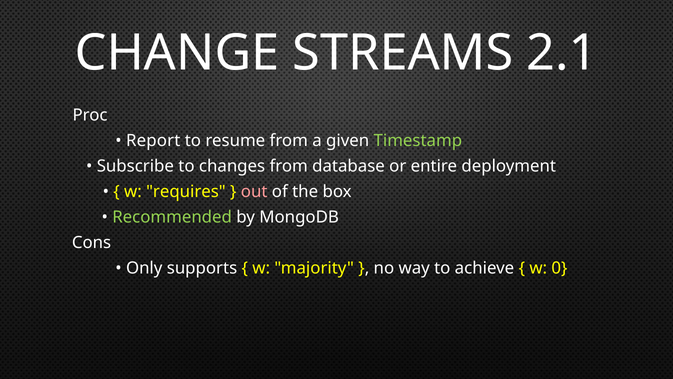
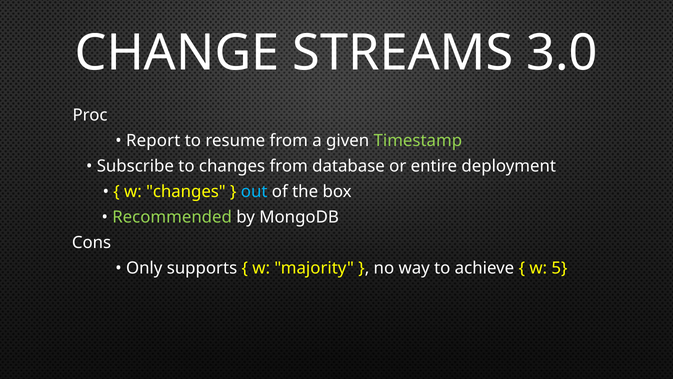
2.1: 2.1 -> 3.0 (562, 53)
w requires: requires -> changes (186, 192)
out colour: pink -> light blue (254, 192)
0: 0 -> 5 (559, 268)
